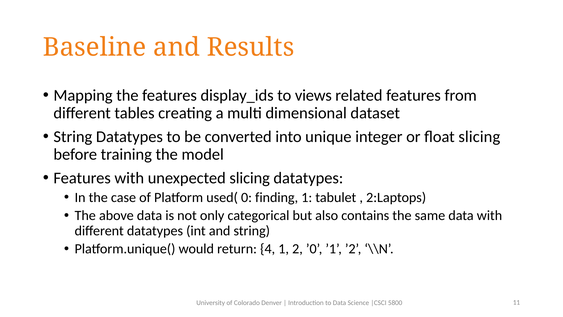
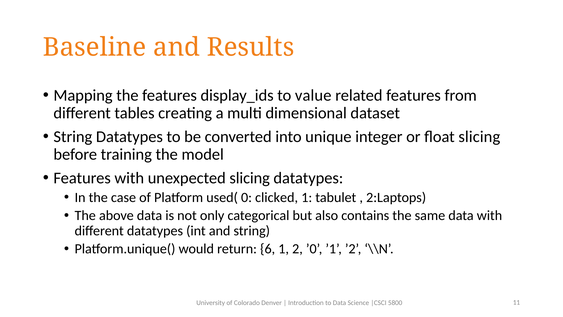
views: views -> value (313, 95)
finding: finding -> clicked (277, 197)
4: 4 -> 6 (268, 249)
